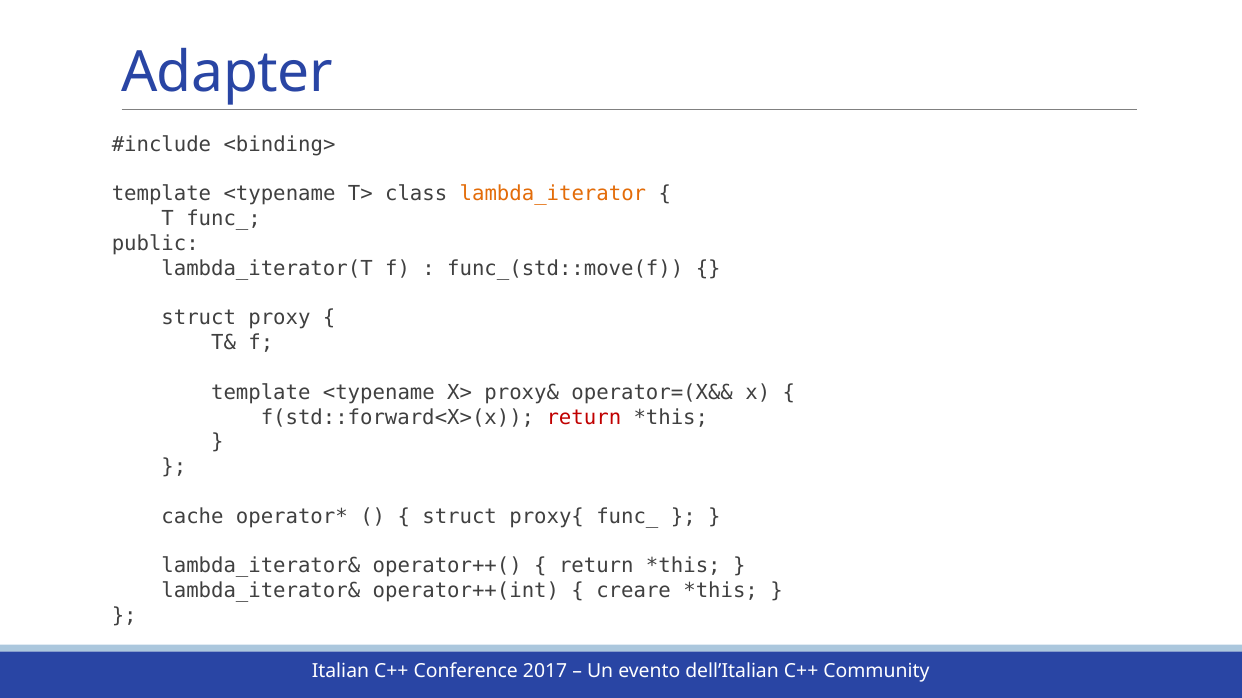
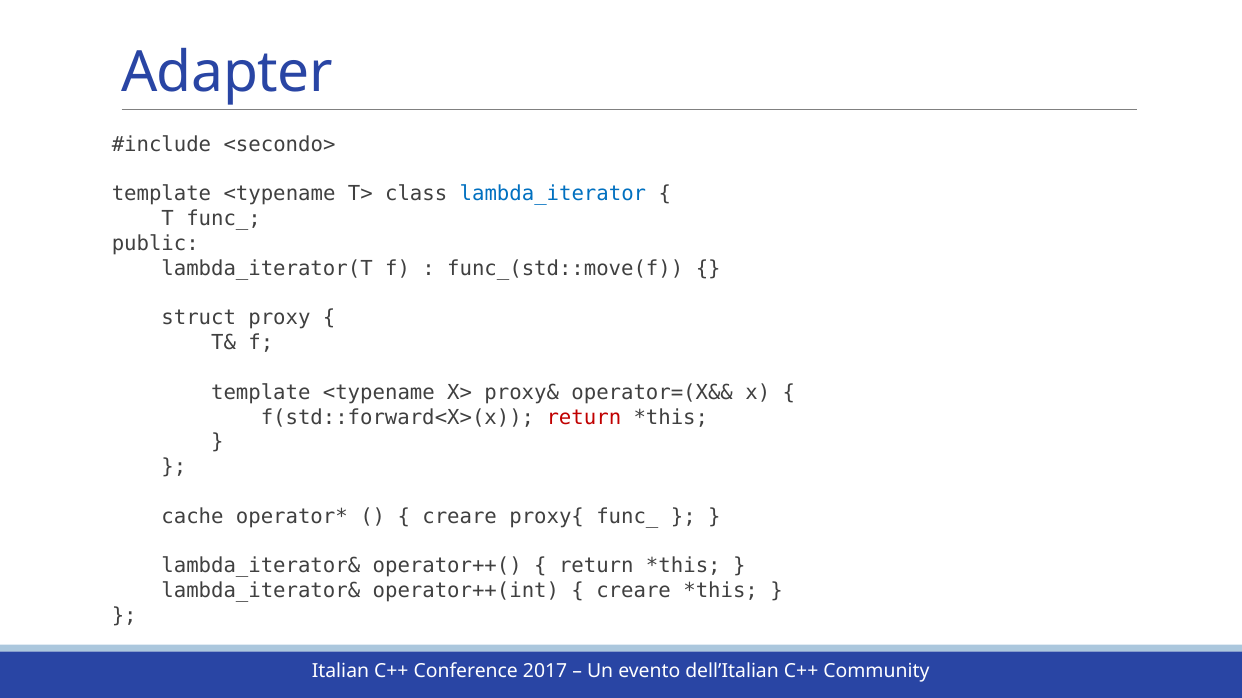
<binding>: <binding> -> <secondo> (280, 144)
lambda_iterator colour: orange -> blue (553, 194)
struct: struct -> creare (460, 517)
